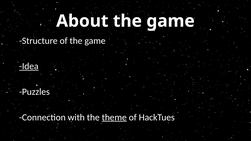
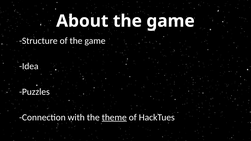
Idea underline: present -> none (29, 66)
